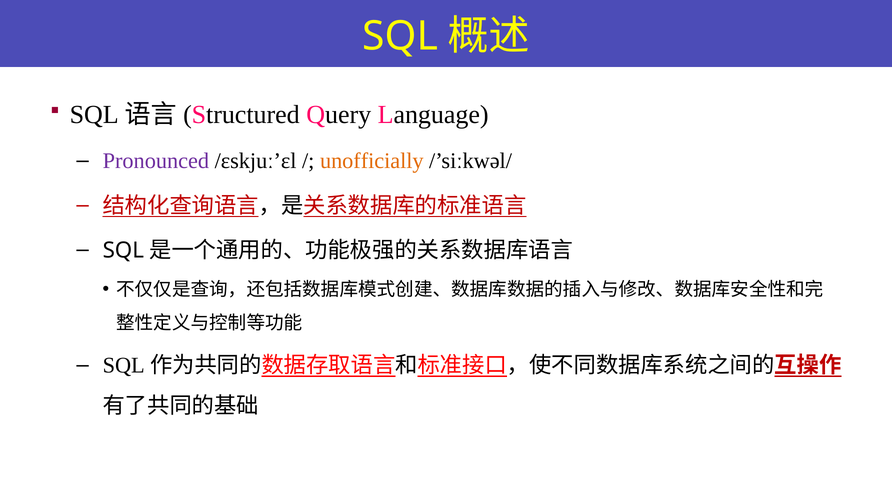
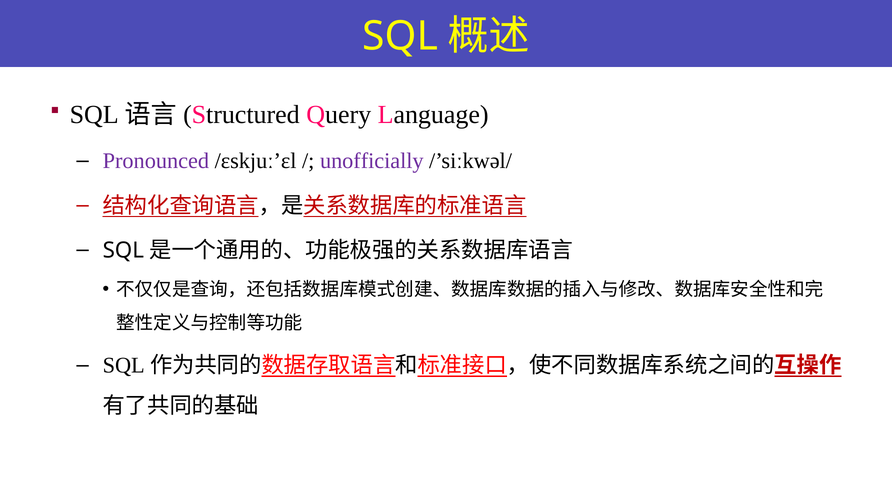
unofficially colour: orange -> purple (372, 161)
